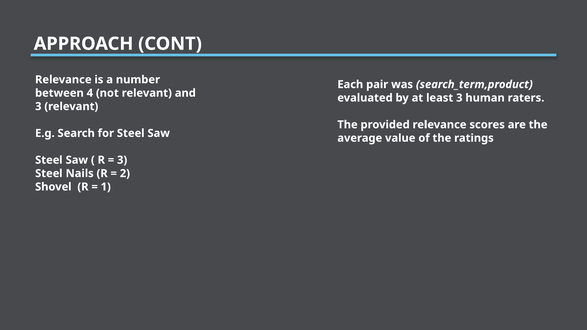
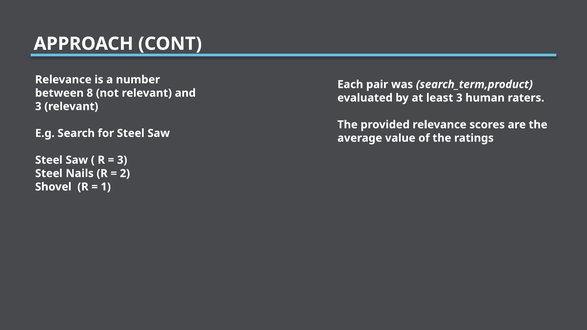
4: 4 -> 8 (90, 93)
